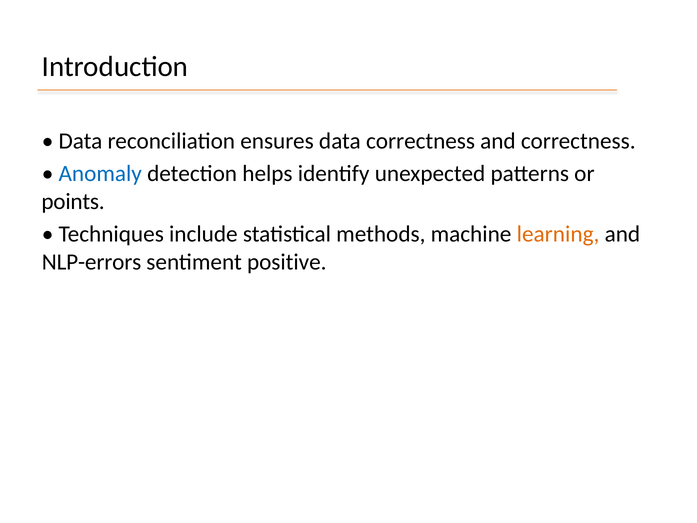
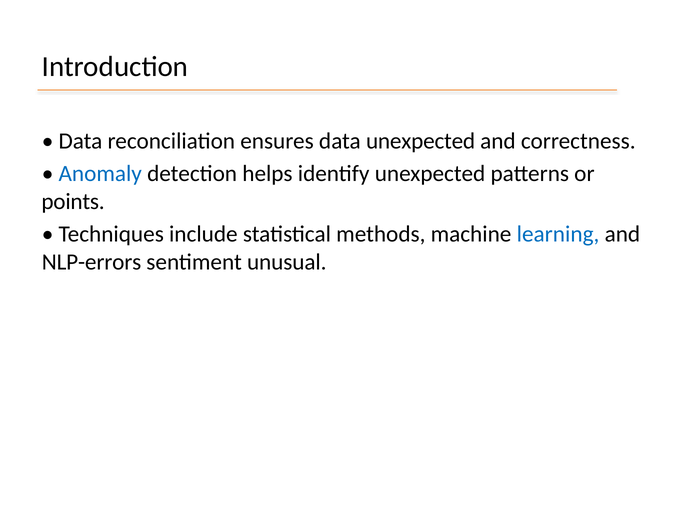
data correctness: correctness -> unexpected (421, 141)
learning colour: orange -> blue (558, 234)
positive: positive -> unusual (287, 262)
